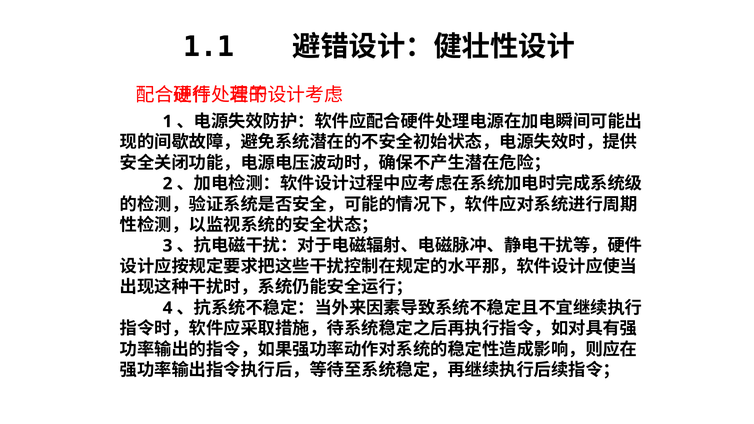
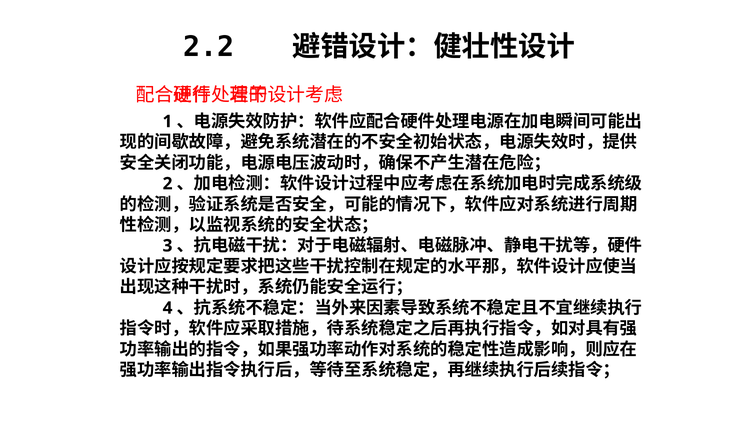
1.1: 1.1 -> 2.2 (209, 47)
